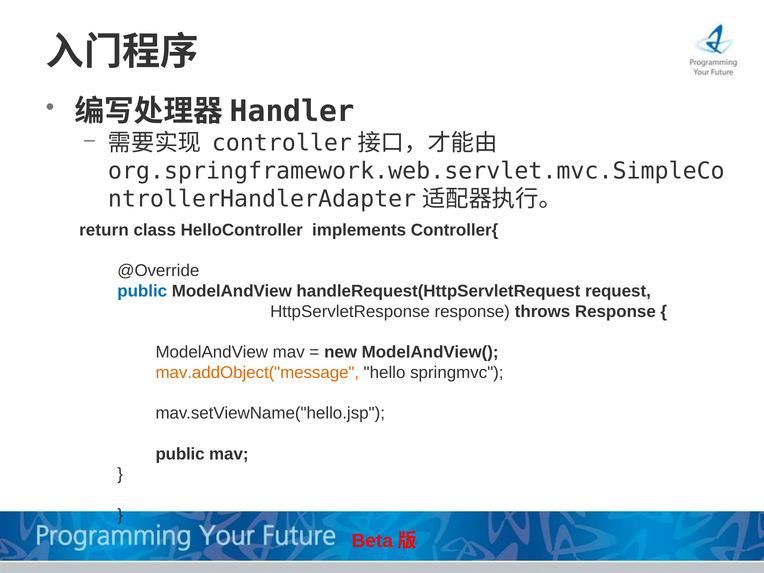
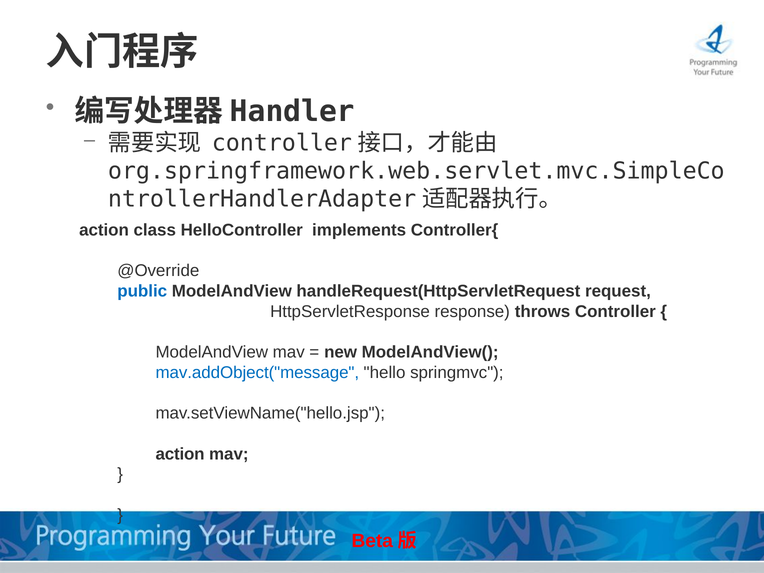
return: return -> action (104, 230)
throws Response: Response -> Controller (615, 311)
mav.addObject("message colour: orange -> blue (257, 373)
public: public -> action (180, 454)
